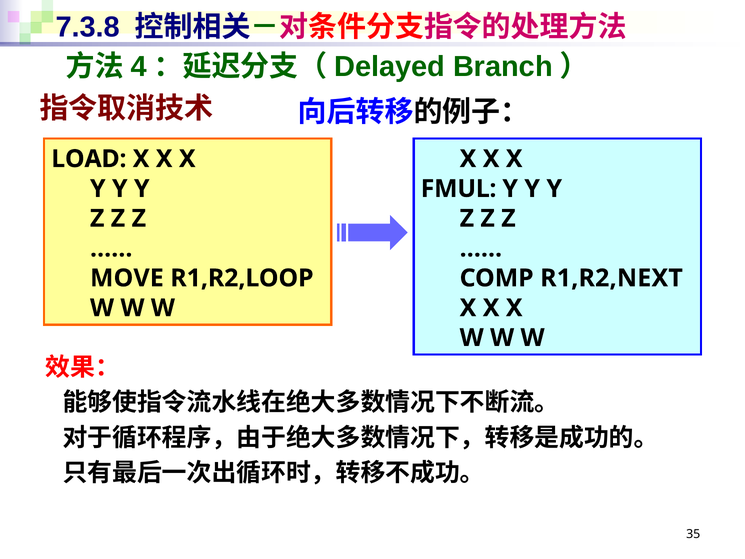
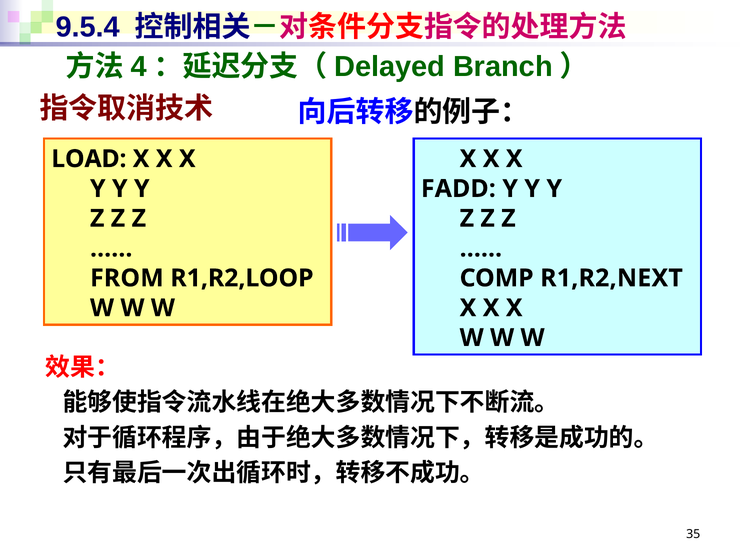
7.3.8: 7.3.8 -> 9.5.4 (88, 27)
FMUL: FMUL -> FADD (458, 189)
MOVE: MOVE -> FROM (127, 278)
